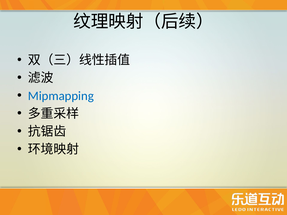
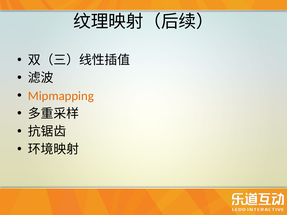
Mipmapping colour: blue -> orange (61, 96)
